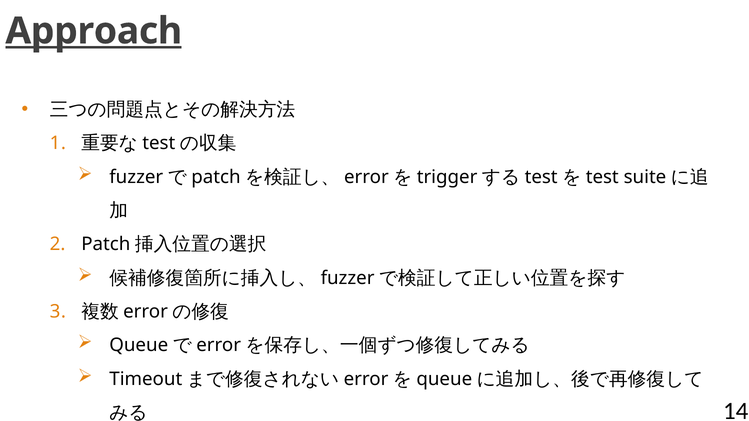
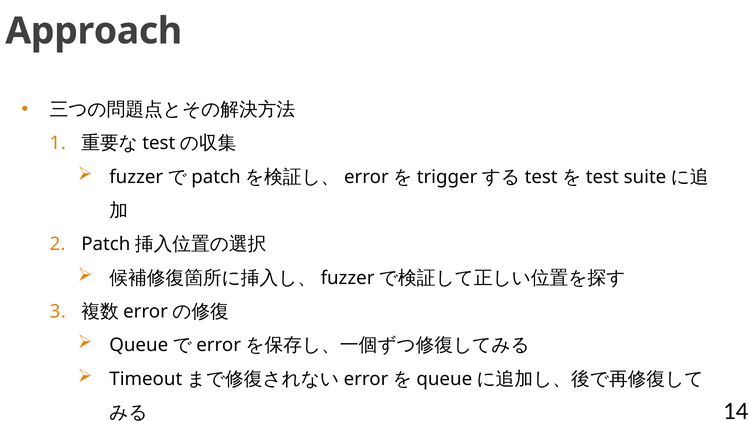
Approach underline: present -> none (94, 31)
